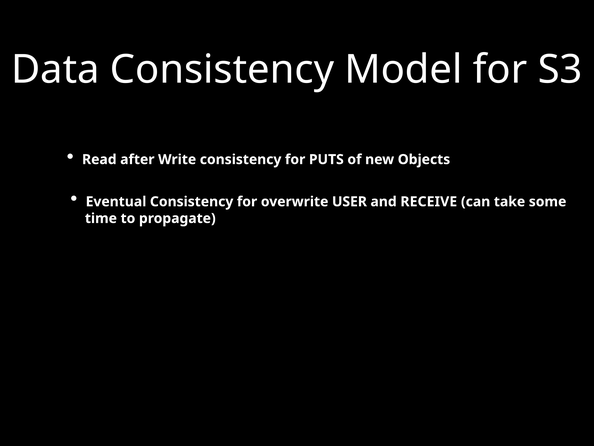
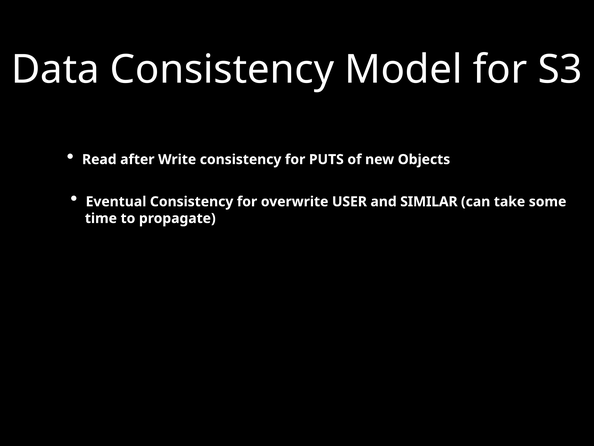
RECEIVE: RECEIVE -> SIMILAR (429, 201)
